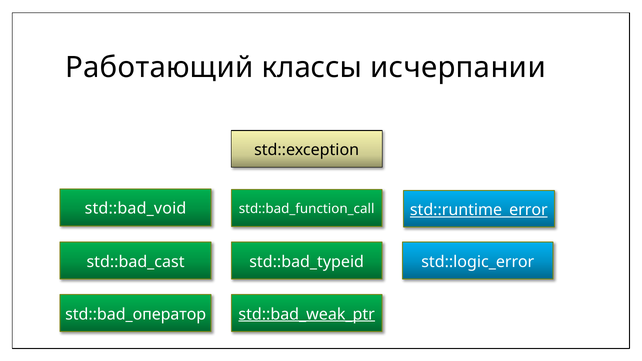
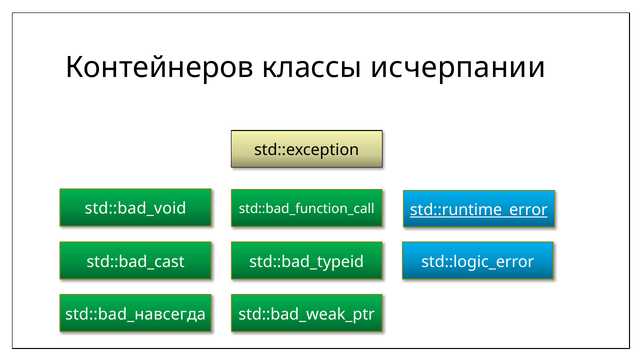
Работающий: Работающий -> Контейнеров (159, 68)
std::bad_оператор: std::bad_оператор -> std::bad_навсегда (136, 314)
std::bad_weak_ptr underline: present -> none (307, 314)
